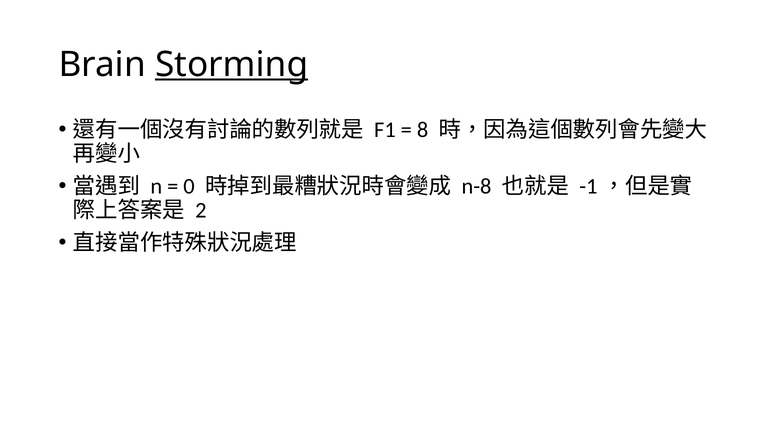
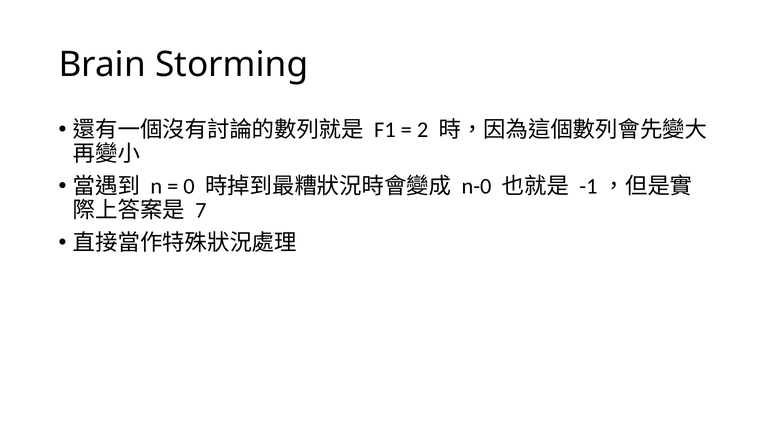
Storming underline: present -> none (232, 65)
8: 8 -> 2 (423, 130)
n-8: n-8 -> n-0 (476, 186)
2: 2 -> 7 (201, 210)
